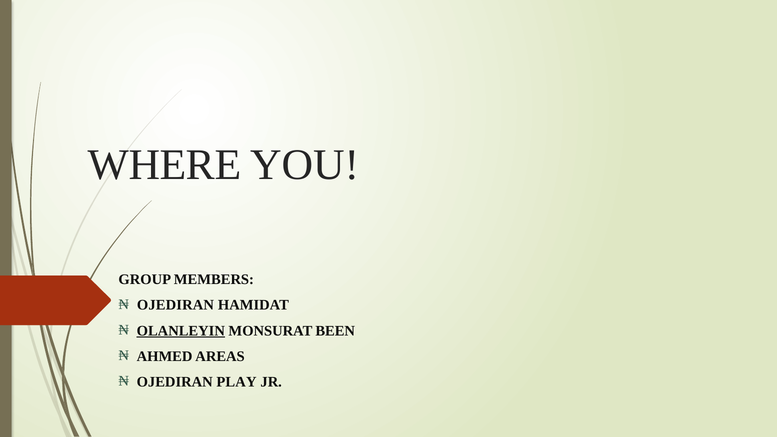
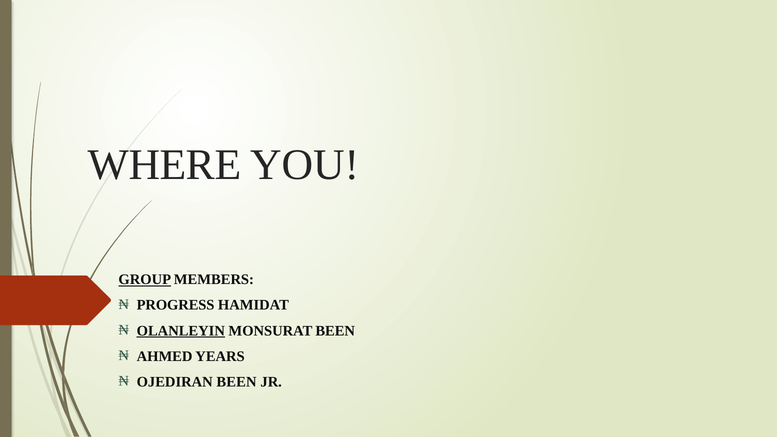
GROUP underline: none -> present (145, 280)
OJEDIRAN: OJEDIRAN -> PROGRESS (176, 305)
AREAS: AREAS -> YEARS (220, 356)
OJEDIRAN PLAY: PLAY -> BEEN (236, 382)
